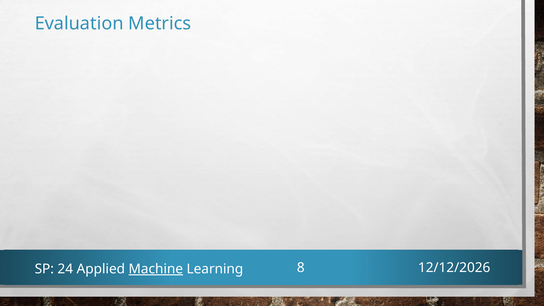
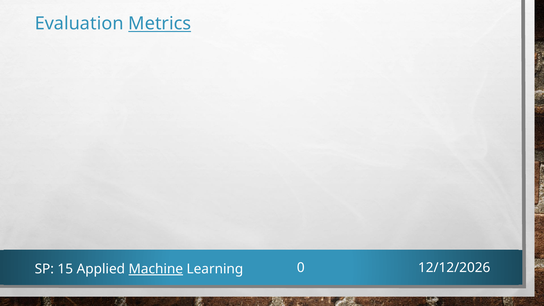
Metrics underline: none -> present (160, 24)
24: 24 -> 15 (65, 269)
8: 8 -> 0 (301, 268)
